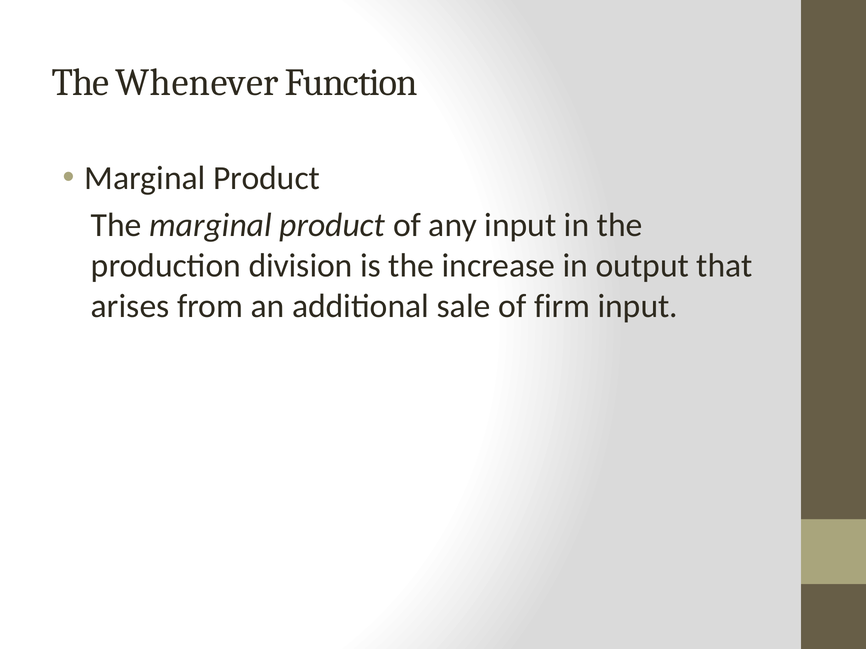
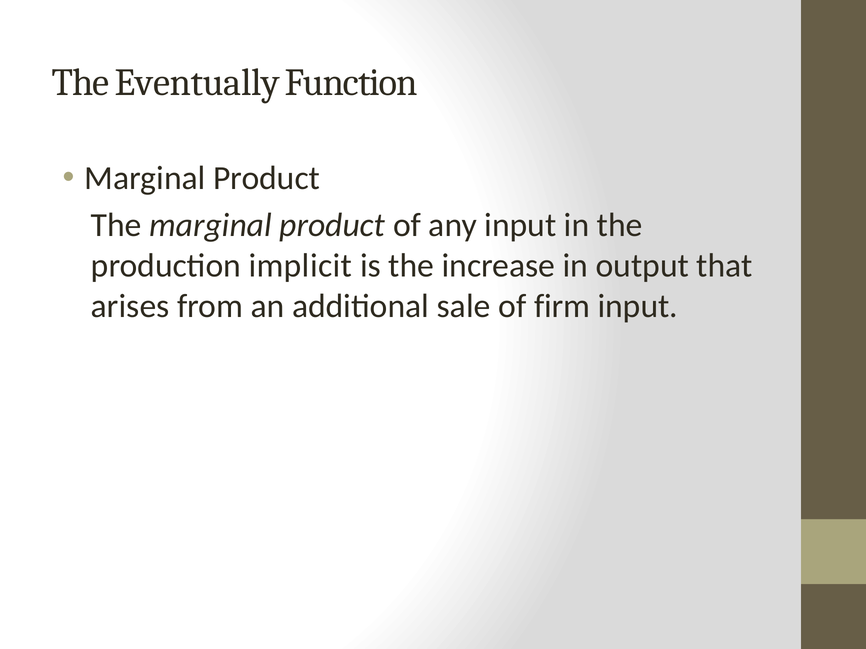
Whenever: Whenever -> Eventually (197, 83)
division: division -> implicit (300, 266)
